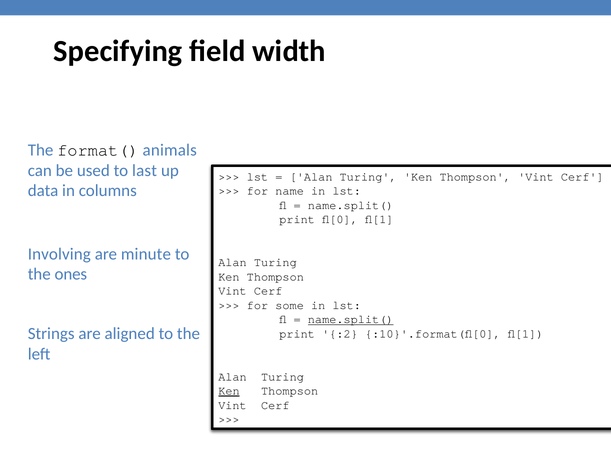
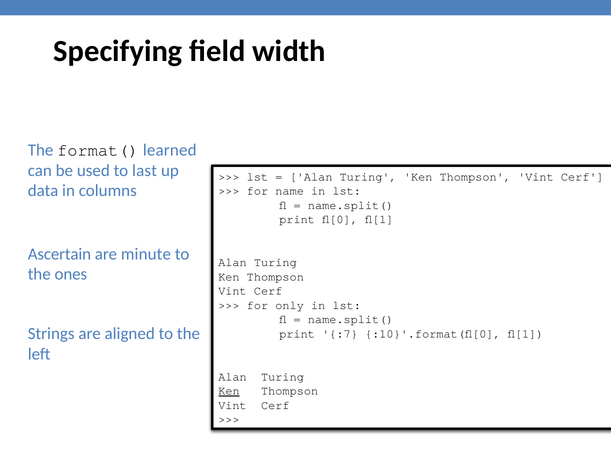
animals: animals -> learned (170, 150)
Involving: Involving -> Ascertain (59, 253)
some: some -> only (290, 305)
name.split( underline: present -> none (351, 319)
:2: :2 -> :7 (340, 333)
